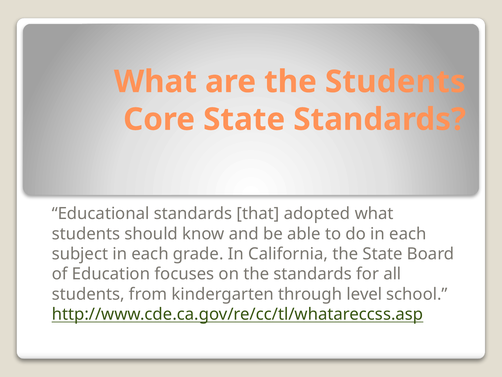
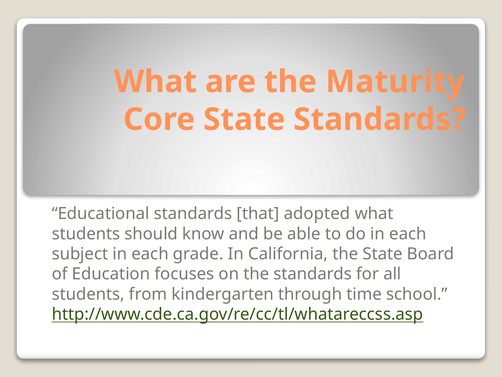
the Students: Students -> Maturity (395, 82)
level: level -> time (364, 294)
